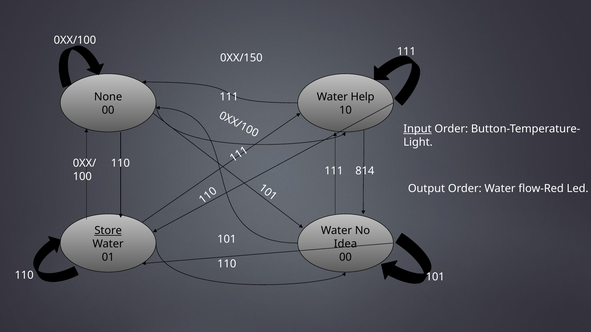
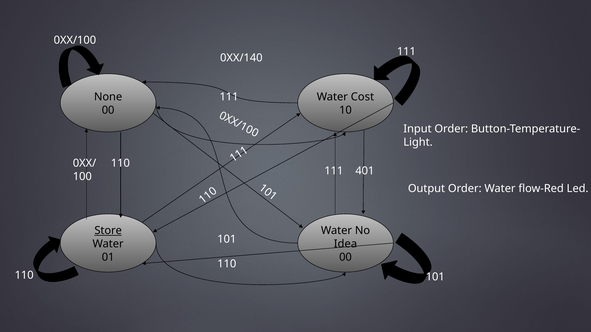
0XX/150: 0XX/150 -> 0XX/140 (241, 58)
Help: Help -> Cost (362, 97)
Input underline: present -> none (418, 129)
814: 814 -> 401 (365, 171)
